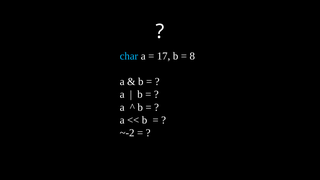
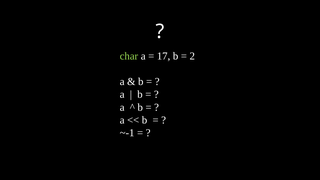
char colour: light blue -> light green (129, 56)
8: 8 -> 2 (192, 56)
~-2: ~-2 -> ~-1 (127, 133)
